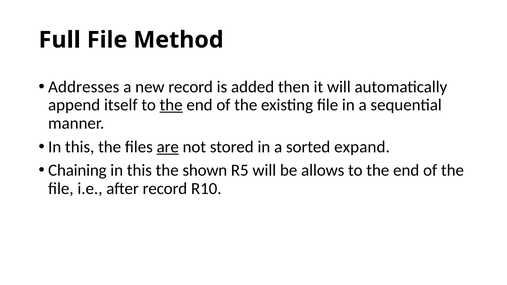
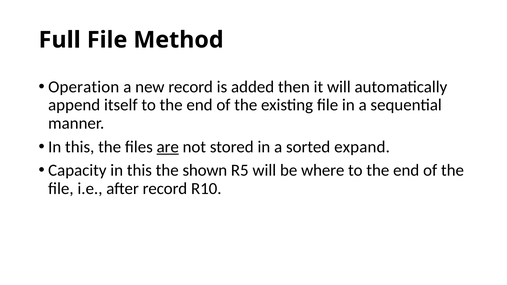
Addresses: Addresses -> Operation (84, 87)
the underline: present -> none (171, 105)
Chaining: Chaining -> Capacity (77, 170)
allows: allows -> where (323, 170)
